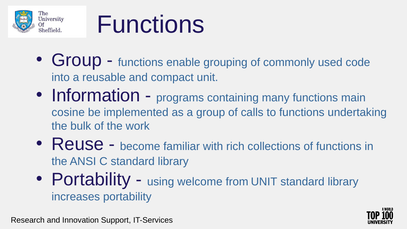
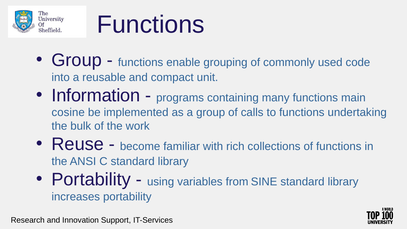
welcome: welcome -> variables (200, 182)
from UNIT: UNIT -> SINE (264, 182)
